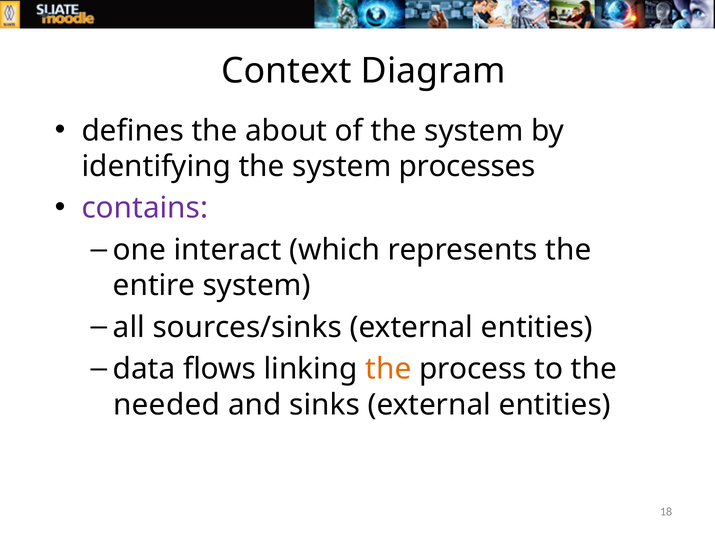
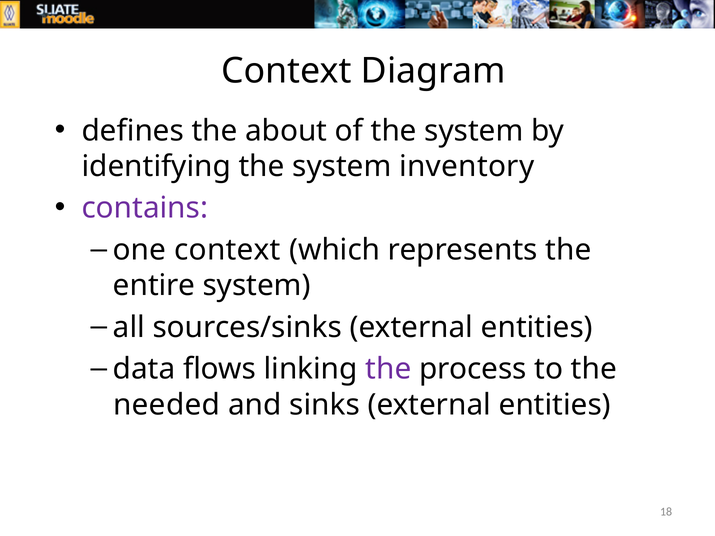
processes: processes -> inventory (467, 167)
one interact: interact -> context (227, 250)
the colour: orange -> purple (388, 369)
